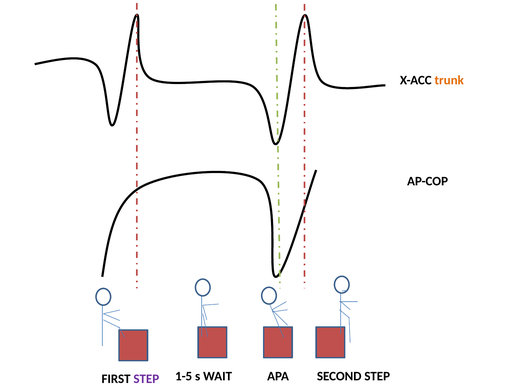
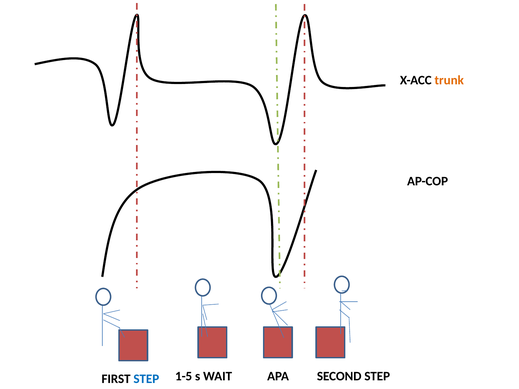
STEP colour: purple -> blue (146, 379)
